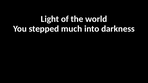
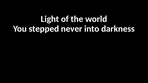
much: much -> never (72, 29)
